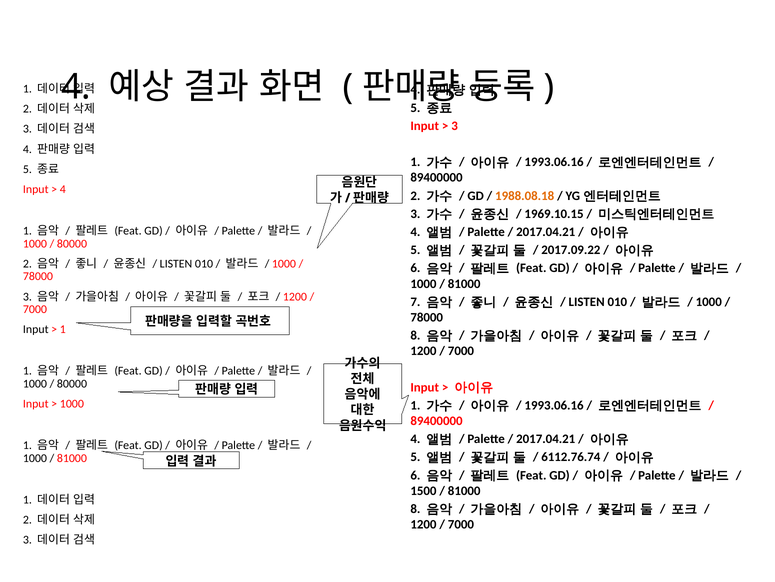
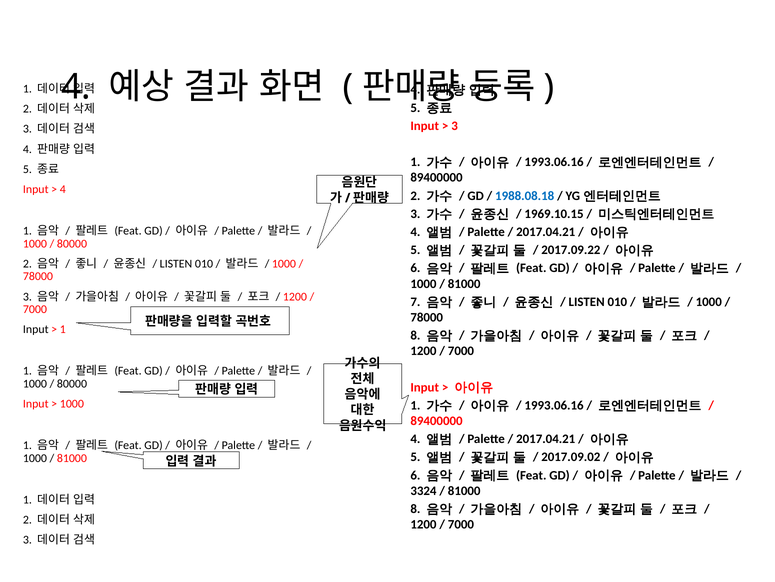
1988.08.18 colour: orange -> blue (525, 196)
6112.76.74: 6112.76.74 -> 2017.09.02 (571, 457)
1500: 1500 -> 3324 (423, 490)
